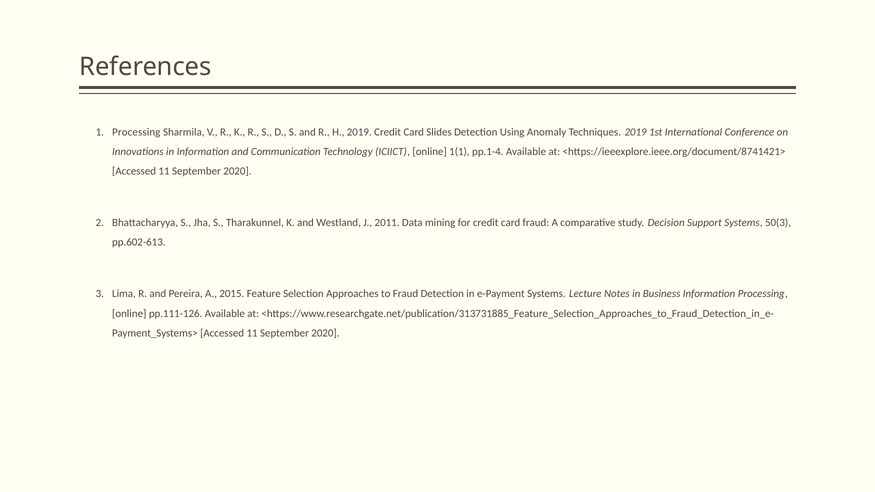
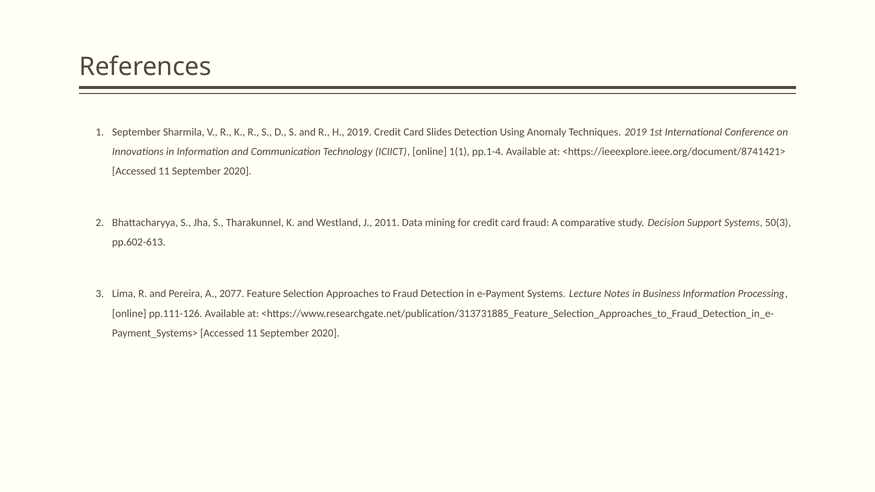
Processing: Processing -> September (136, 132)
2015: 2015 -> 2077 (232, 294)
